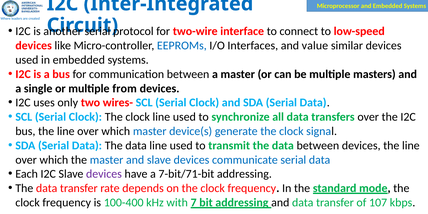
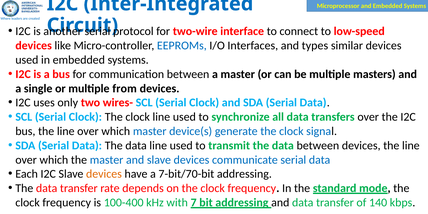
value: value -> types (315, 46)
devices colour: purple -> orange (104, 174)
7-bit/71-bit: 7-bit/71-bit -> 7-bit/70-bit (186, 174)
107: 107 -> 140 (378, 203)
